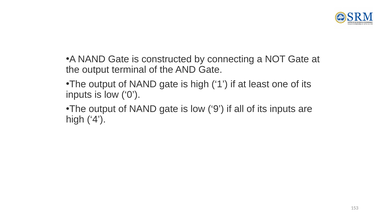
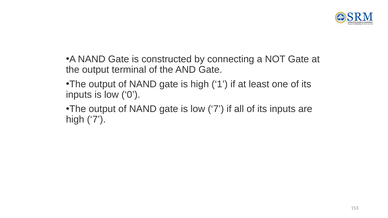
low 9: 9 -> 7 (216, 109)
high 4: 4 -> 7 (96, 120)
